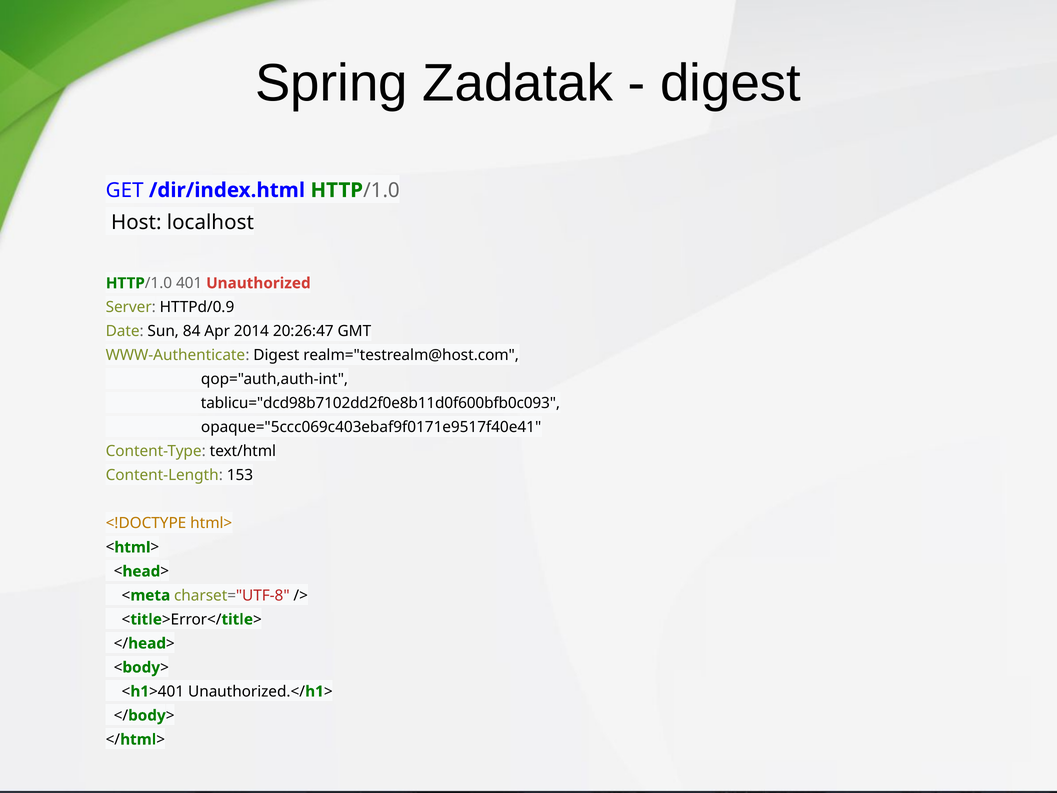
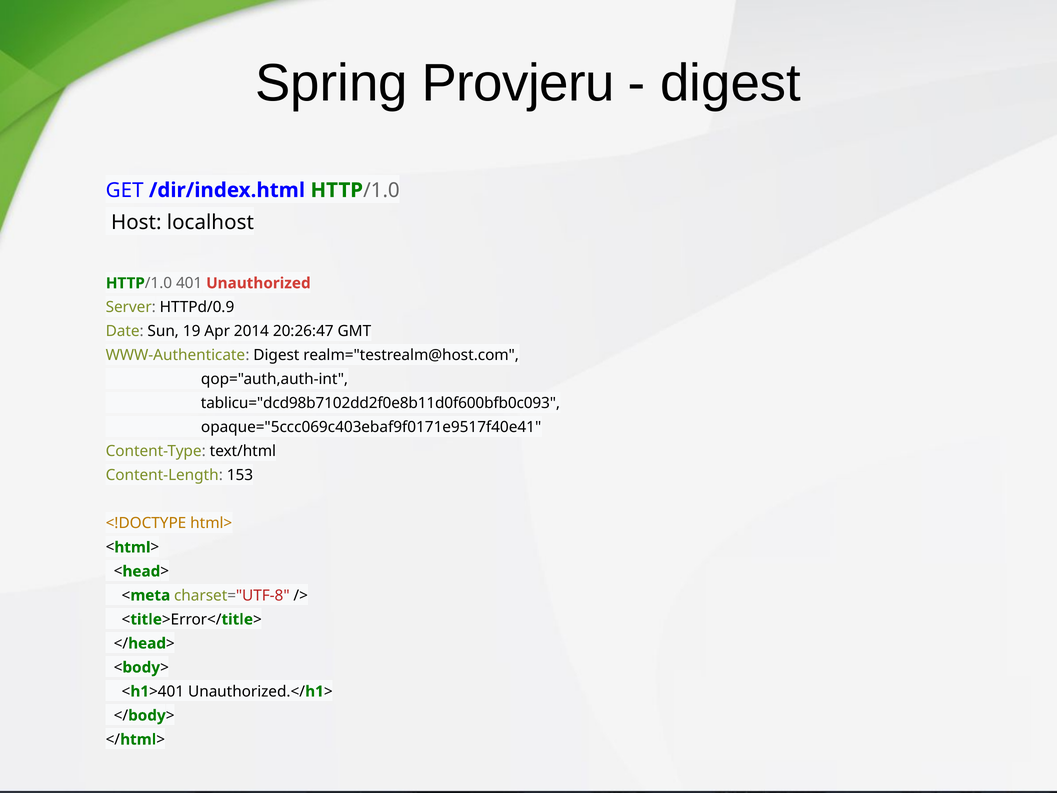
Zadatak: Zadatak -> Provjeru (518, 84)
84: 84 -> 19 (192, 331)
